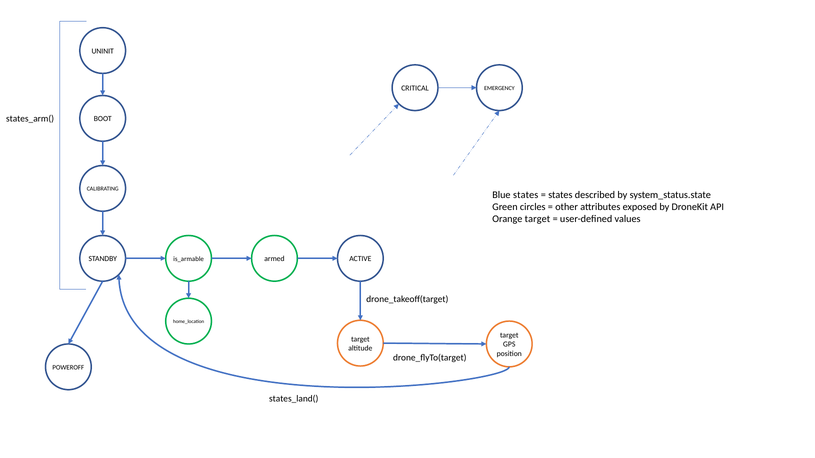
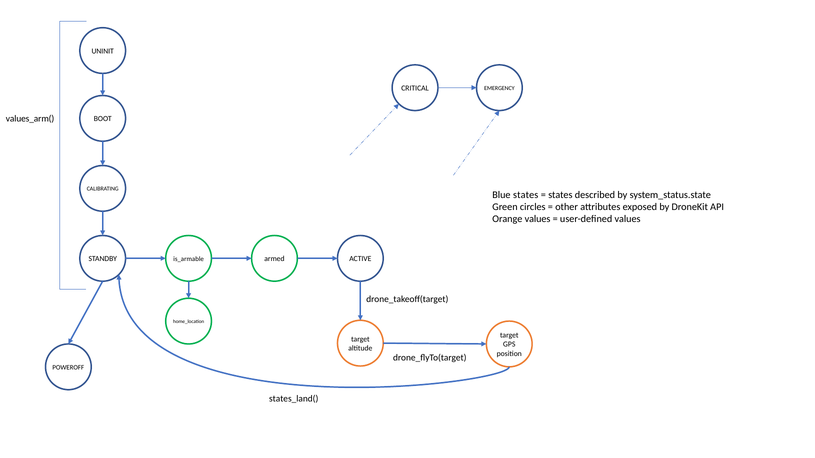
states_arm(: states_arm( -> values_arm( (30, 119)
Orange target: target -> values (538, 219)
